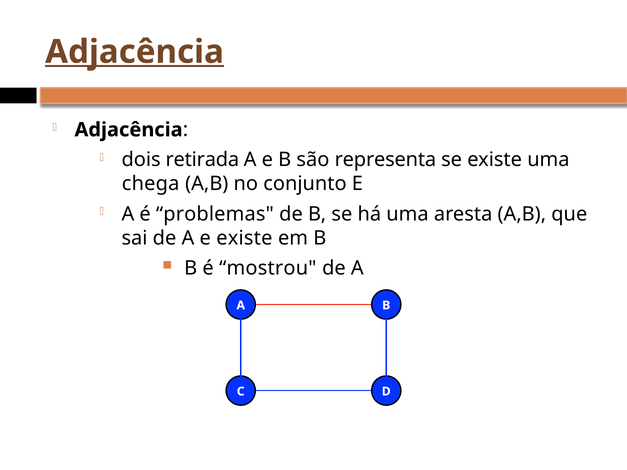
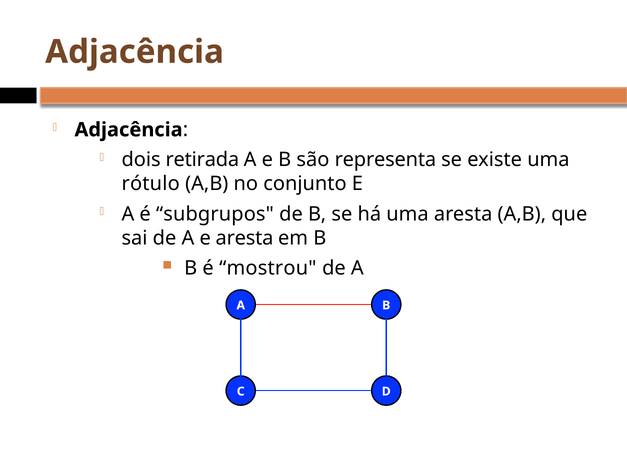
Adjacência underline: present -> none (135, 52)
chega: chega -> rótulo (151, 184)
problemas: problemas -> subgrupos (215, 214)
e existe: existe -> aresta (245, 238)
